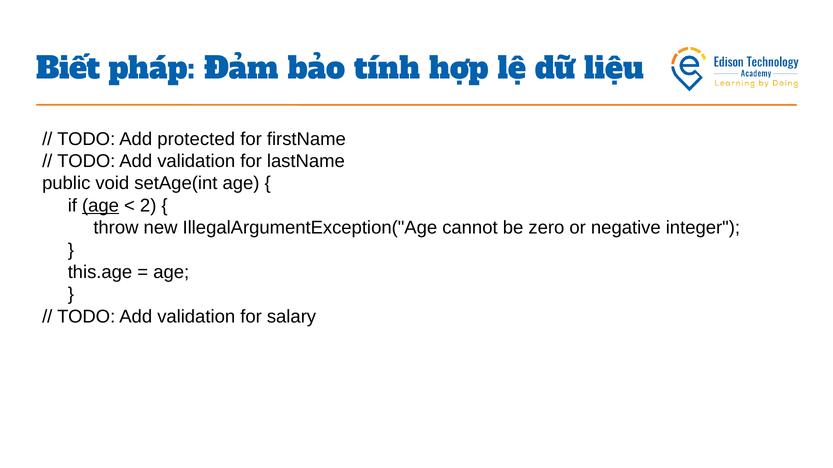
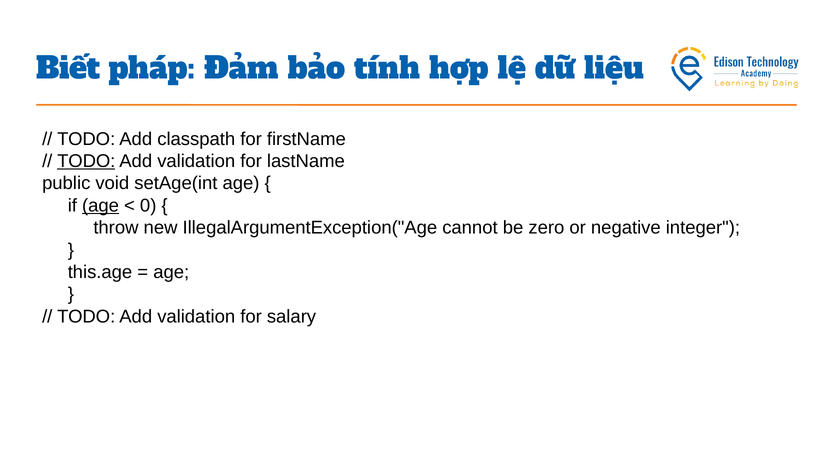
protected: protected -> classpath (196, 139)
TODO underline: none -> present (86, 161)
2: 2 -> 0 (148, 206)
